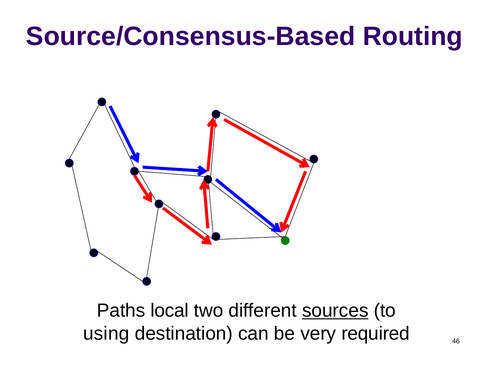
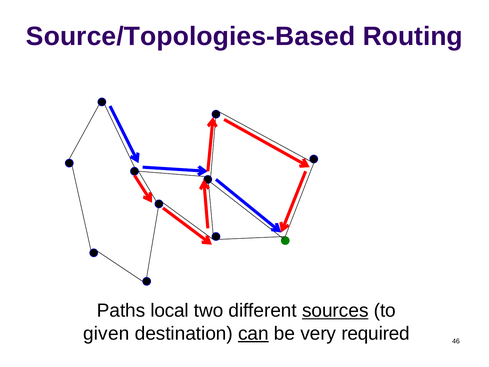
Source/Consensus-Based: Source/Consensus-Based -> Source/Topologies-Based (191, 36)
using: using -> given (106, 333)
can underline: none -> present (253, 333)
